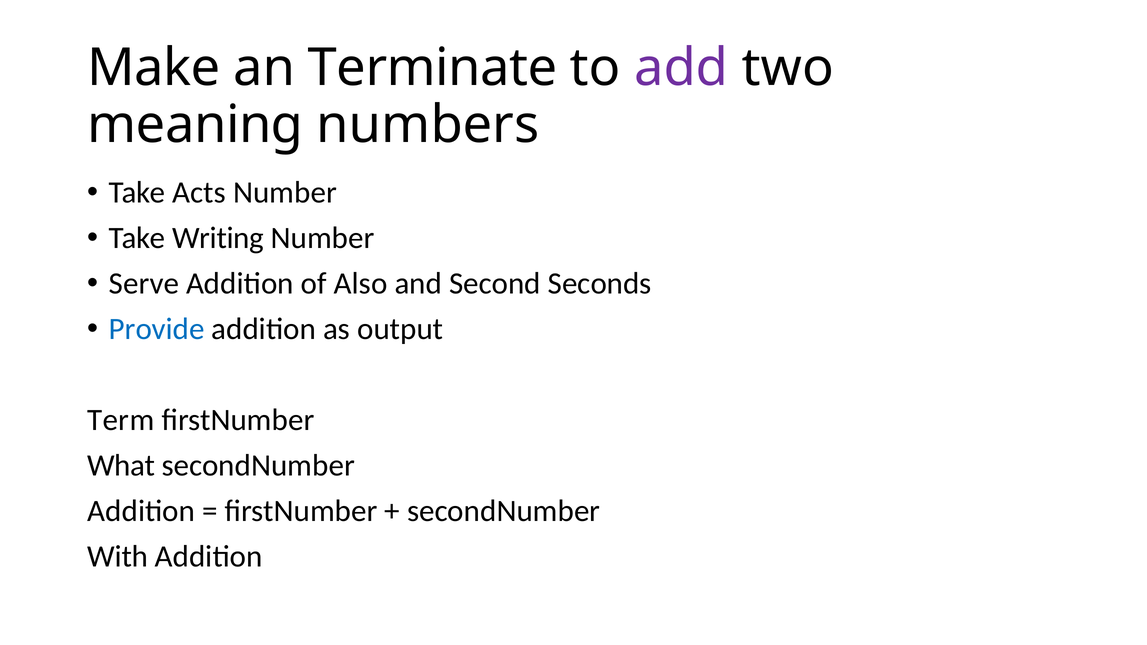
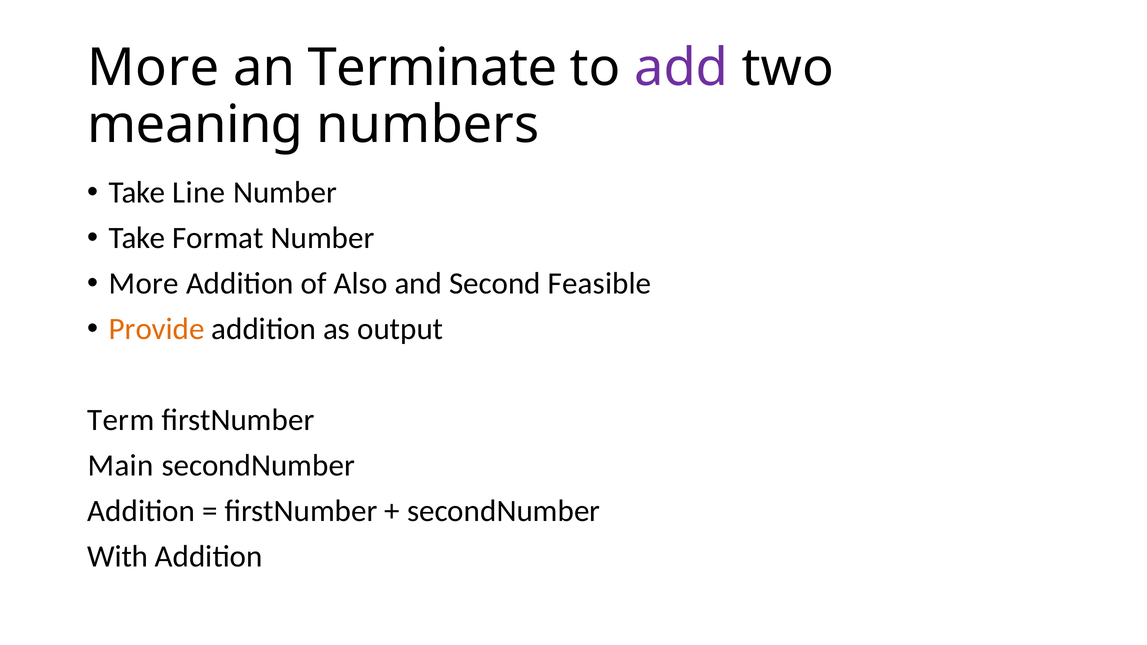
Make: Make -> More (153, 68)
Acts: Acts -> Line (199, 193)
Writing: Writing -> Format (218, 238)
Serve: Serve -> More (144, 284)
Seconds: Seconds -> Feasible (600, 284)
Provide colour: blue -> orange (157, 329)
What: What -> Main (121, 466)
